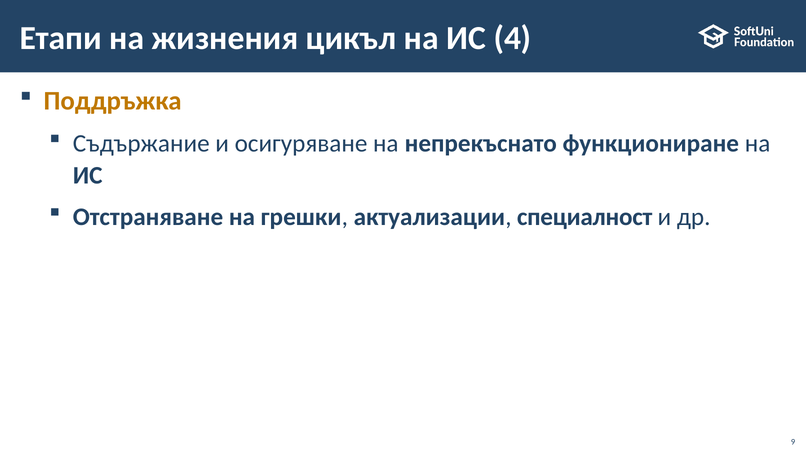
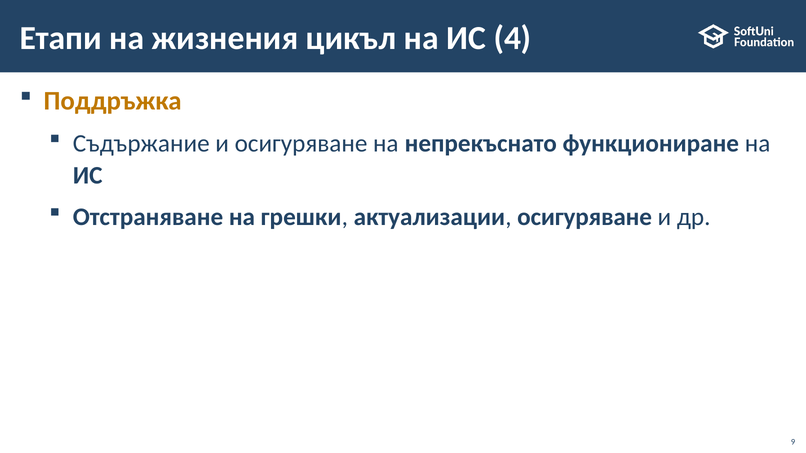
актуализации специалност: специалност -> осигуряване (585, 217)
